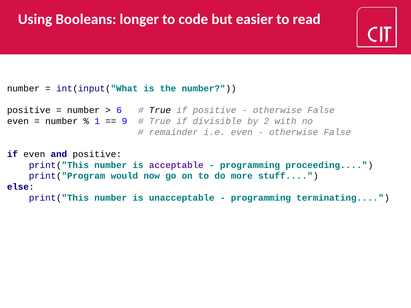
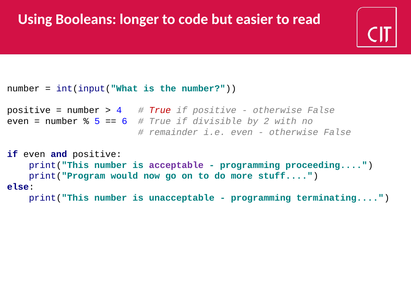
6: 6 -> 4 (119, 110)
True colour: black -> red (160, 110)
1: 1 -> 5 (97, 121)
9: 9 -> 6 (125, 121)
